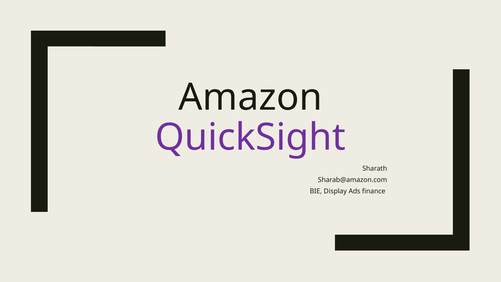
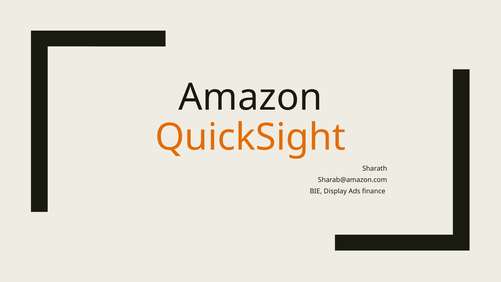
QuickSight colour: purple -> orange (250, 137)
